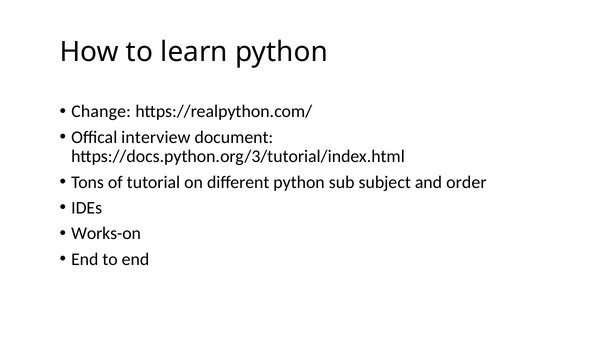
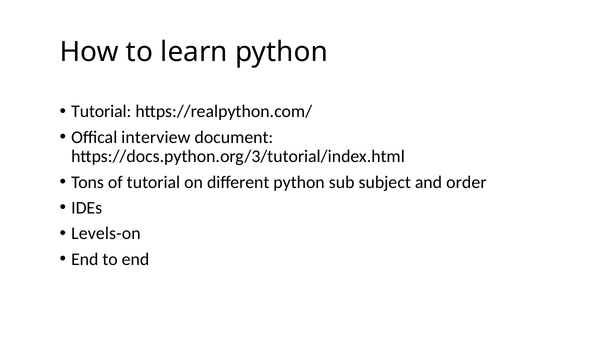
Change: Change -> Tutorial (101, 112)
Works-on: Works-on -> Levels-on (106, 234)
